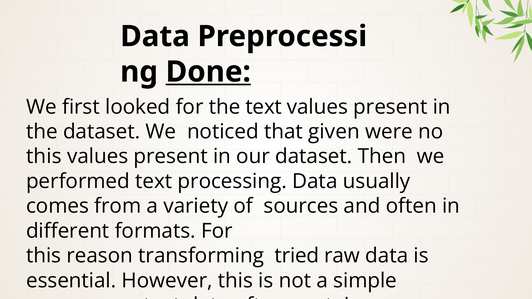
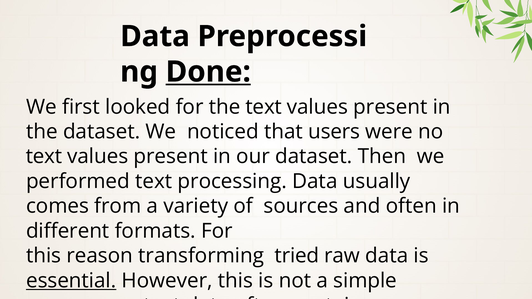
given: given -> users (334, 132)
this: this -> text (44, 157)
essential underline: none -> present (71, 281)
